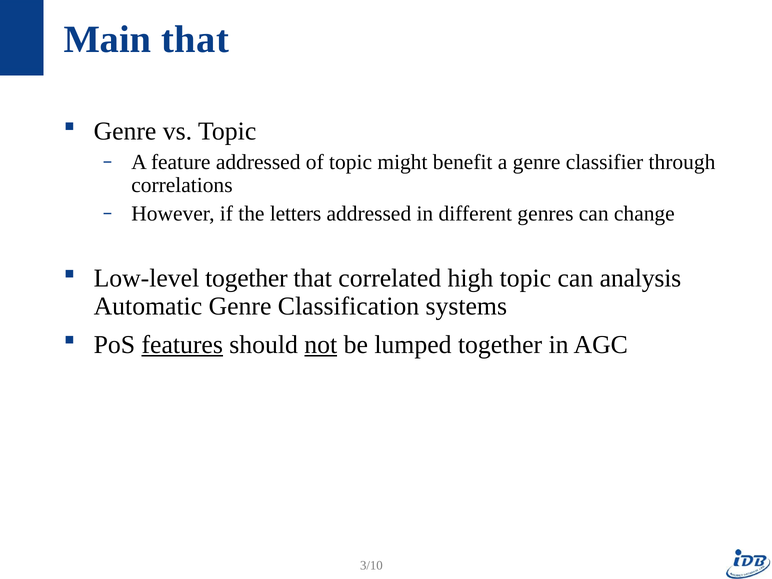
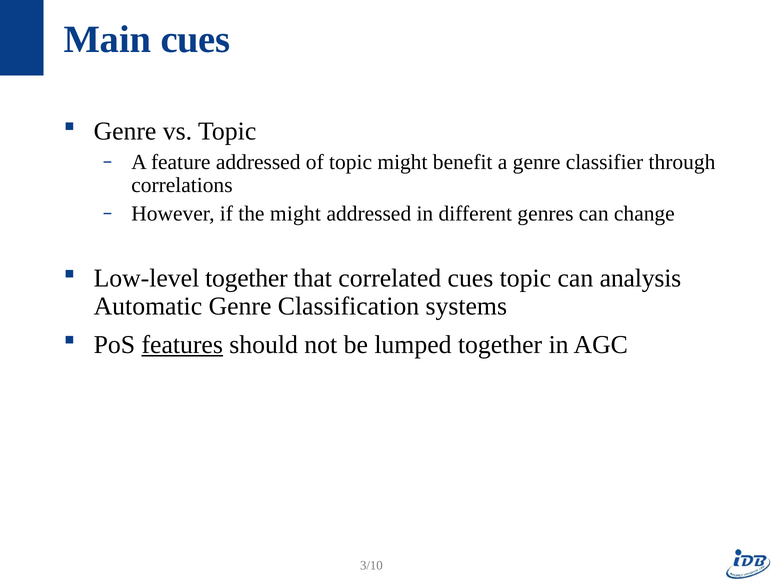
Main that: that -> cues (195, 40)
the letters: letters -> might (295, 214)
correlated high: high -> cues (470, 278)
not underline: present -> none (321, 345)
